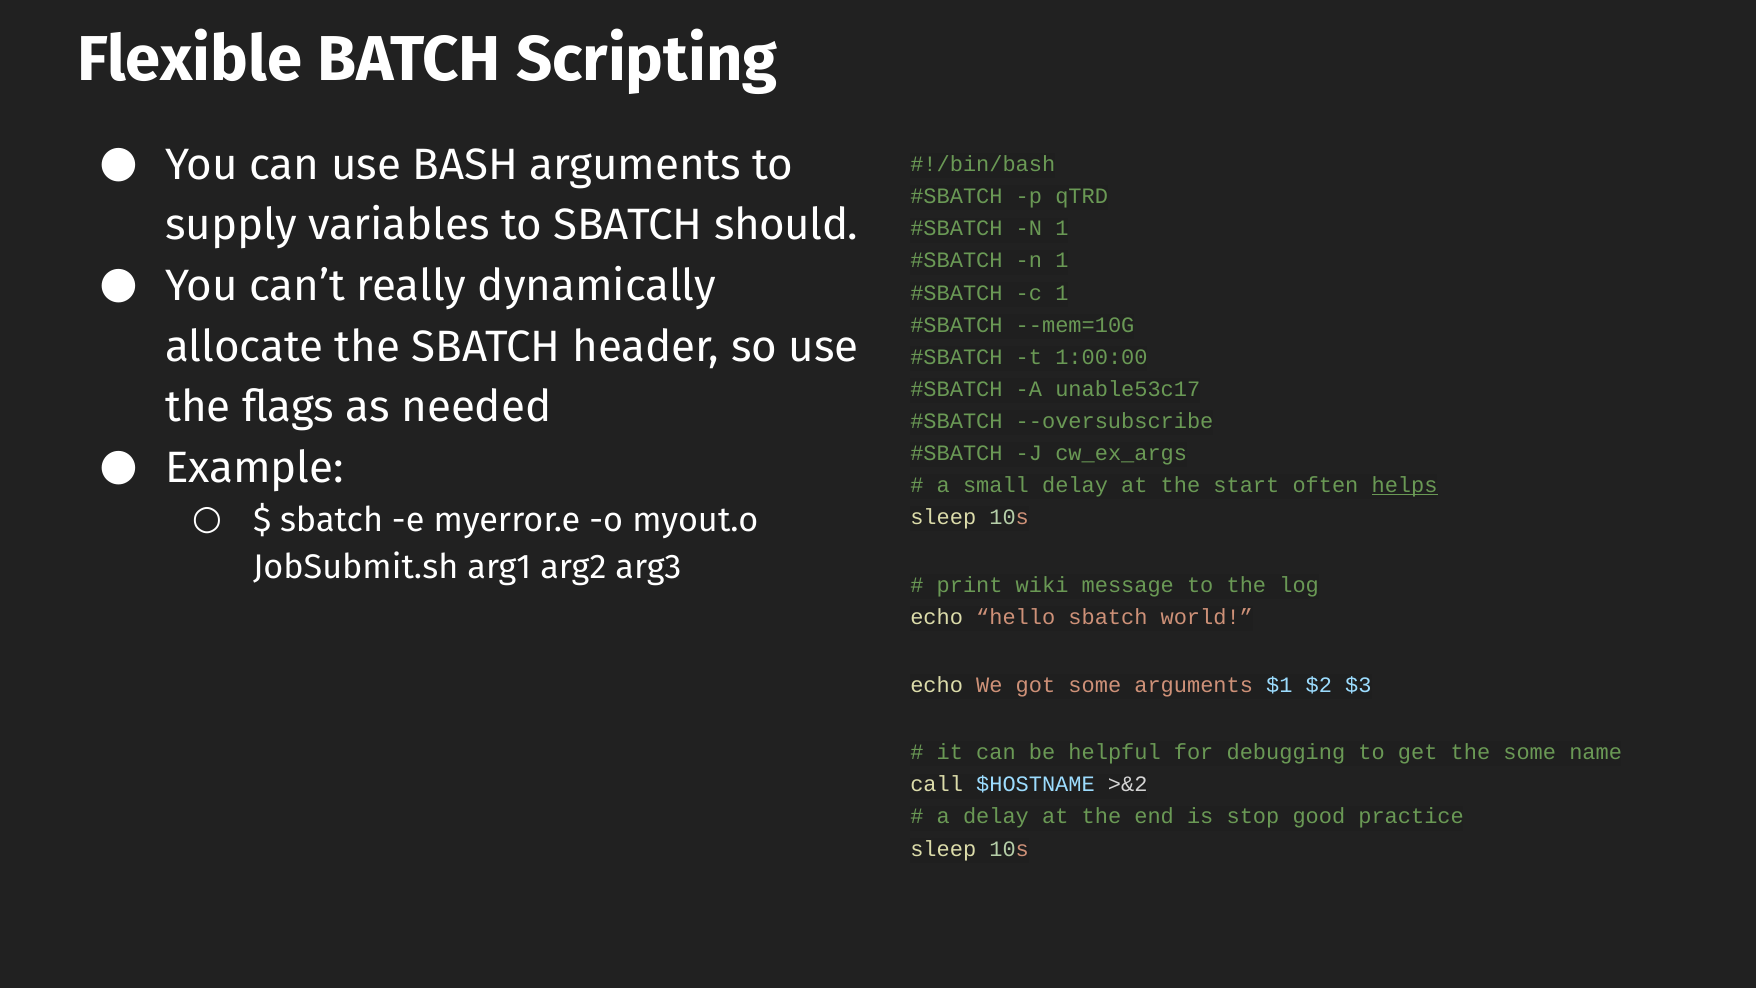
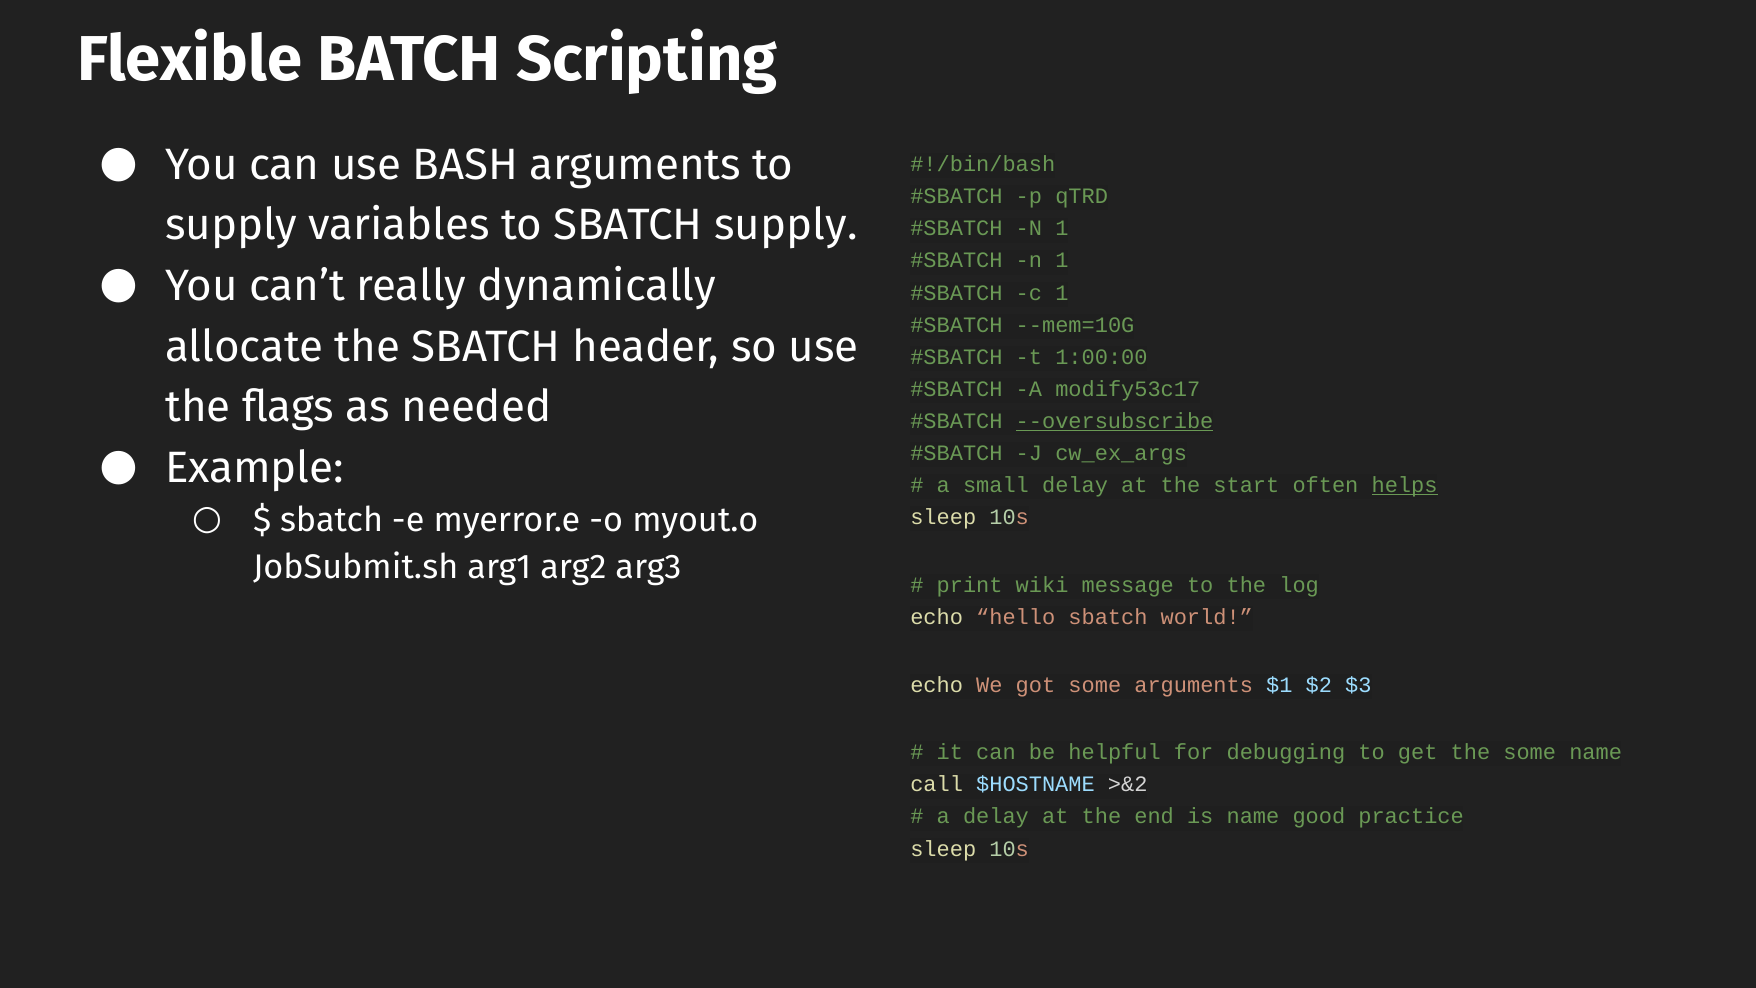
SBATCH should: should -> supply (786, 225)
unable53c17: unable53c17 -> modify53c17 (1128, 389)
--oversubscribe underline: none -> present (1115, 421)
is stop: stop -> name (1253, 817)
